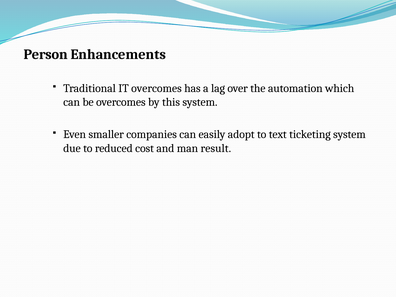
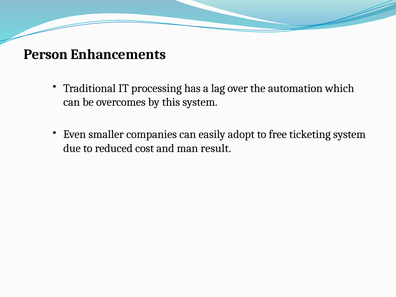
IT overcomes: overcomes -> processing (156, 88)
text: text -> free (278, 134)
